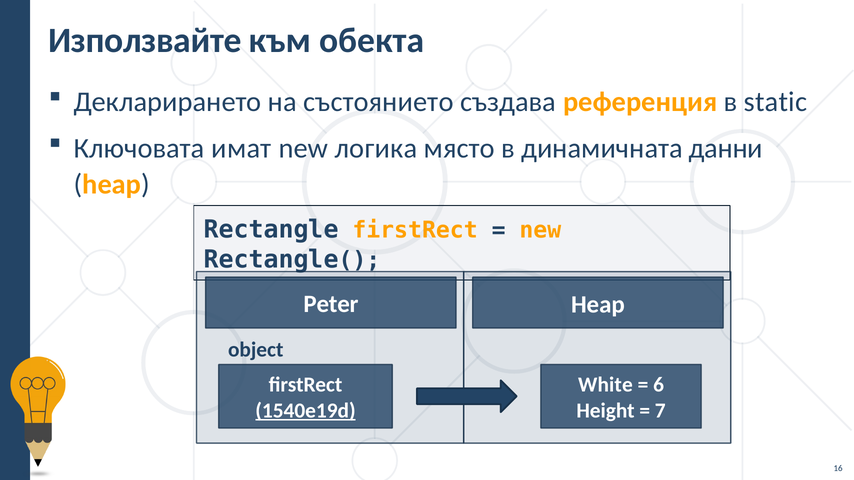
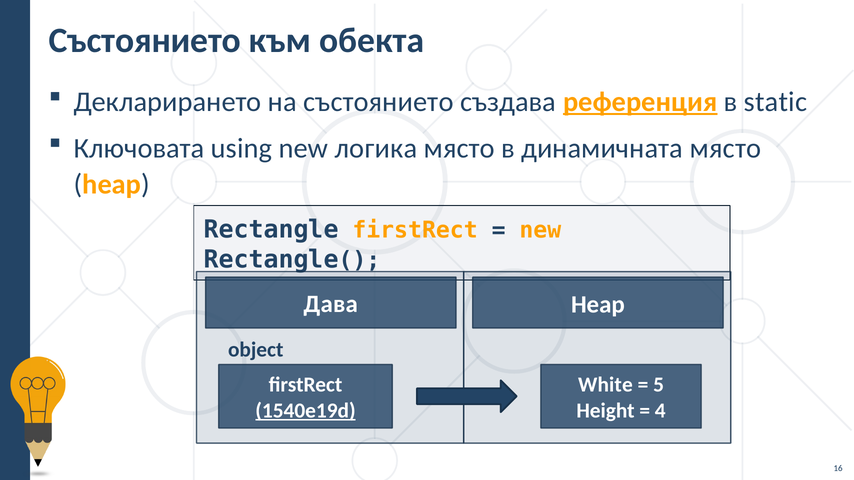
Използвайте: Използвайте -> Състоянието (145, 40)
референция underline: none -> present (640, 102)
имат: имат -> using (242, 148)
динамичната данни: данни -> място (725, 148)
Peter: Peter -> Дава (331, 305)
6: 6 -> 5 (659, 385)
7: 7 -> 4 (660, 411)
